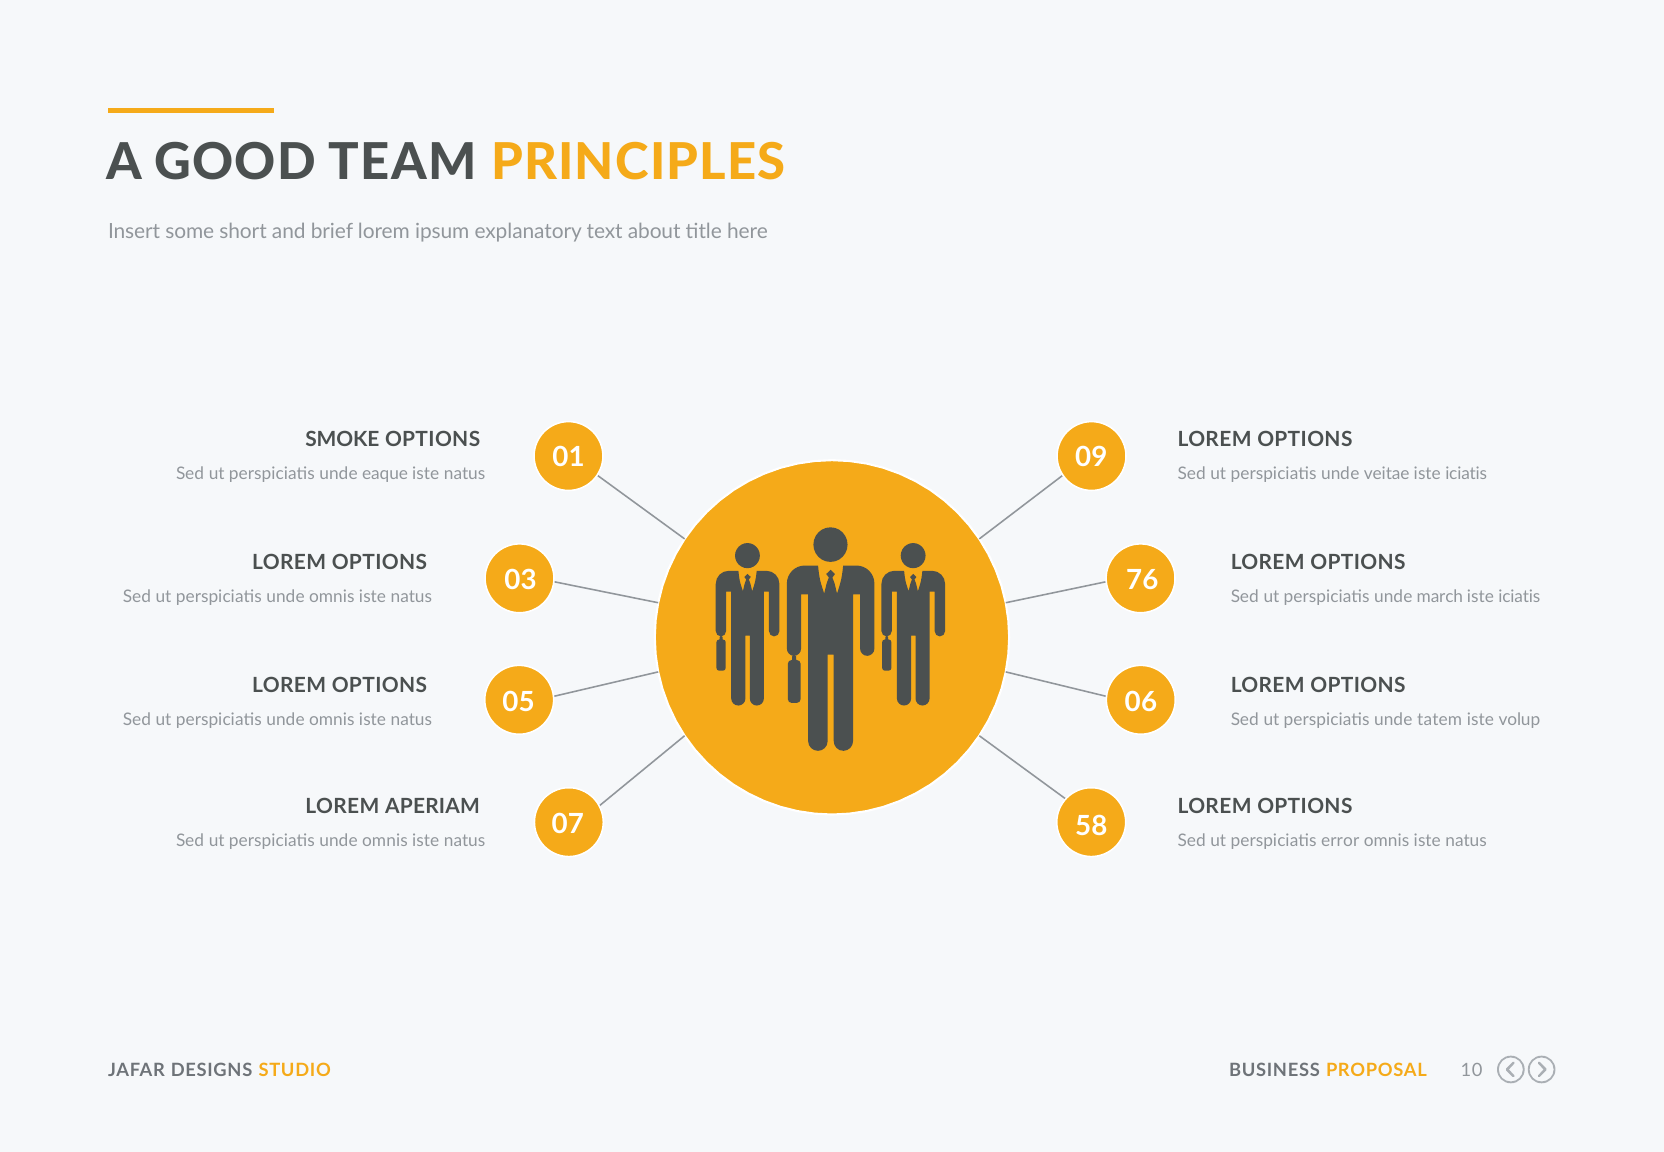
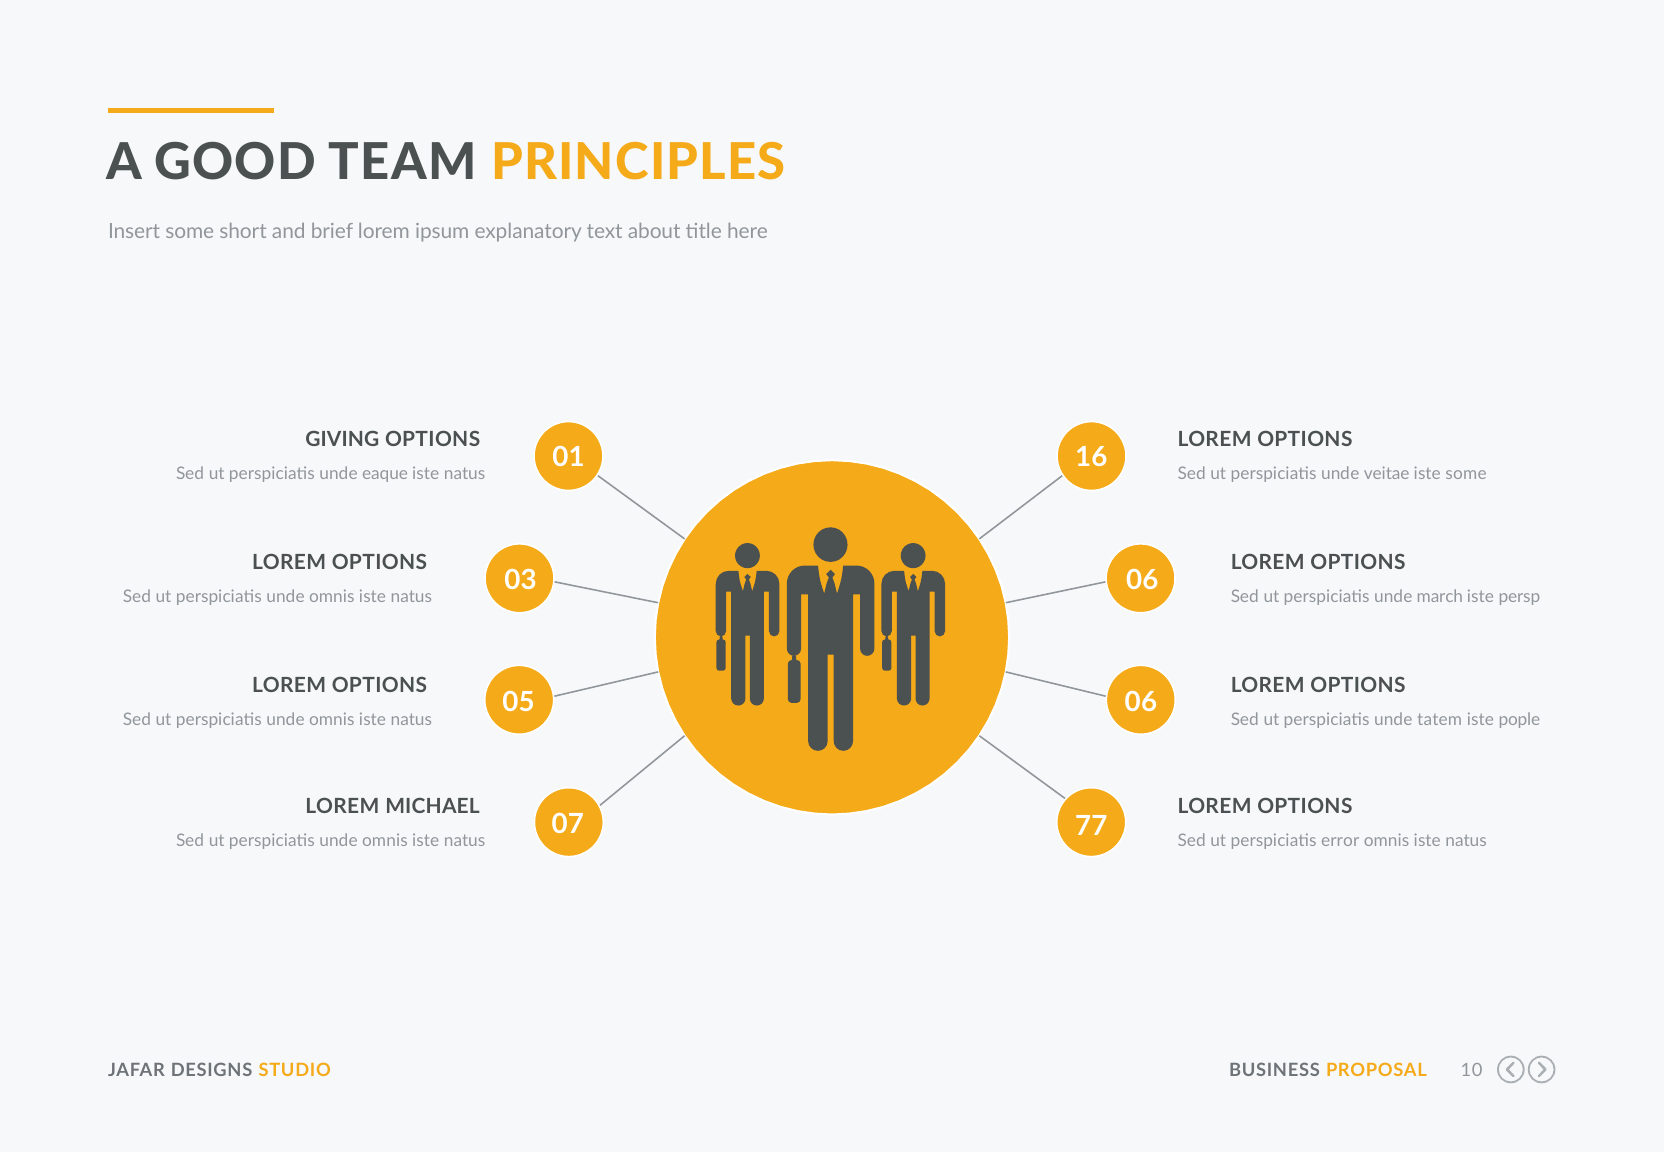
SMOKE: SMOKE -> GIVING (342, 439)
09: 09 -> 16 (1091, 457)
iciatis: iciatis -> some (1466, 474)
03 76: 76 -> 06 (1142, 580)
iciatis: iciatis -> persp (1519, 597)
volup: volup -> pople (1519, 720)
APERIAM: APERIAM -> MICHAEL (433, 806)
58: 58 -> 77 (1091, 826)
